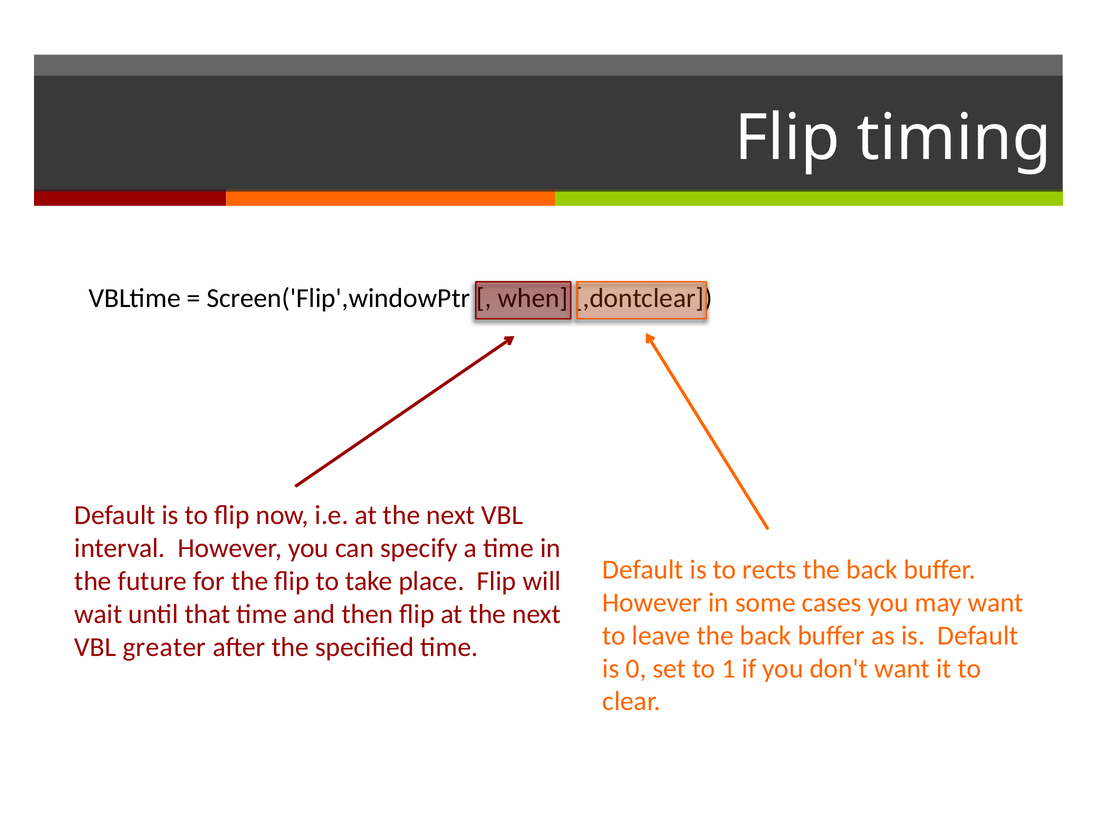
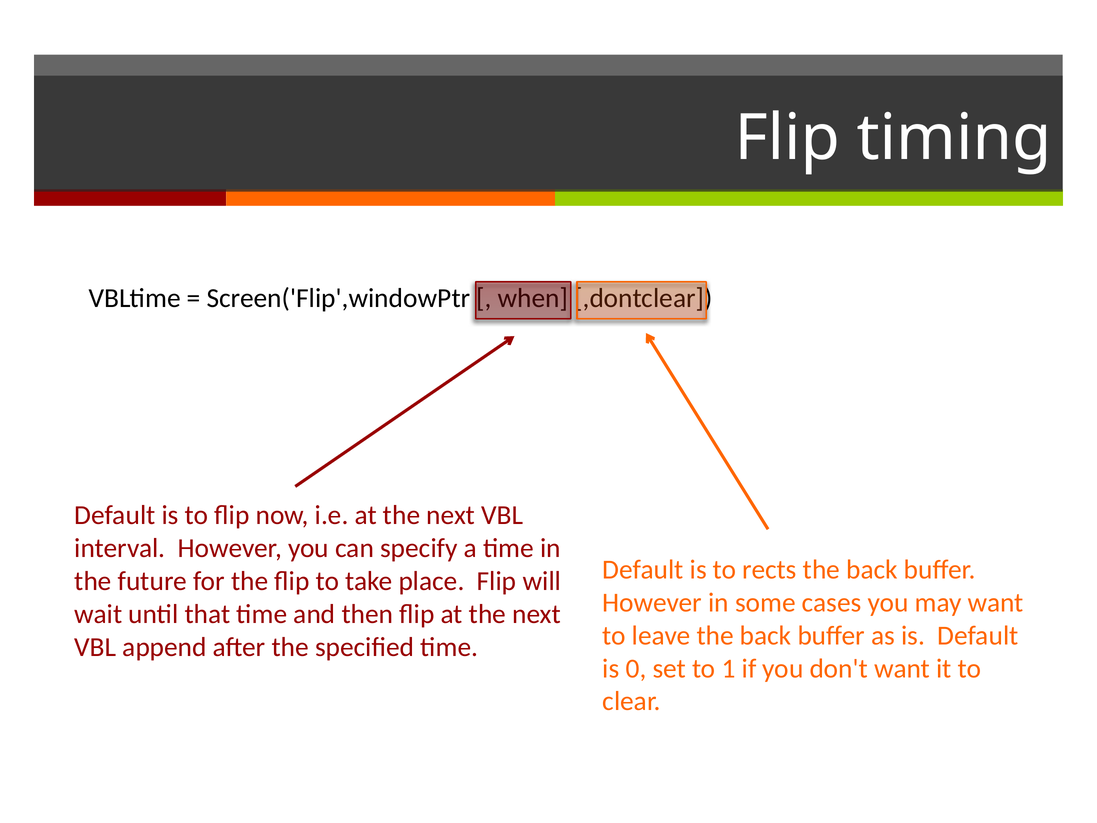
greater: greater -> append (165, 647)
